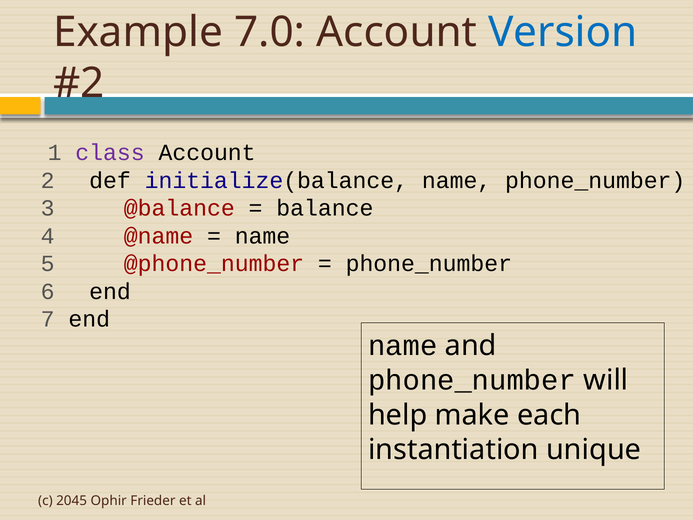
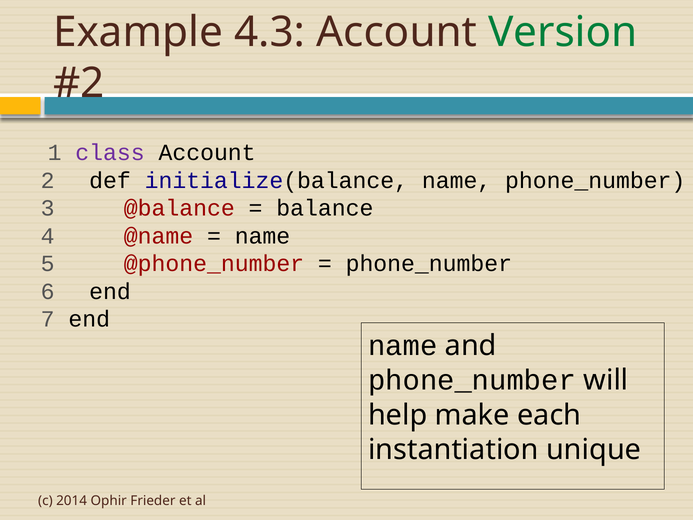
7.0: 7.0 -> 4.3 (270, 32)
Version colour: blue -> green (563, 32)
2045: 2045 -> 2014 (72, 500)
